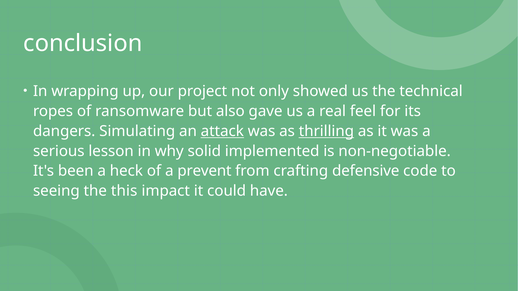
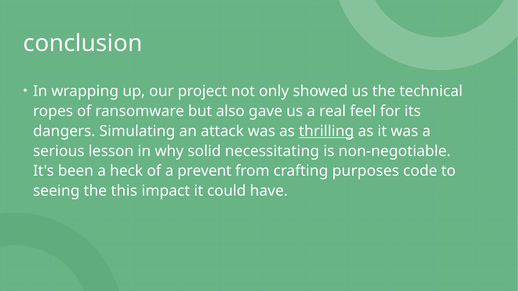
attack underline: present -> none (222, 131)
implemented: implemented -> necessitating (272, 151)
defensive: defensive -> purposes (366, 171)
